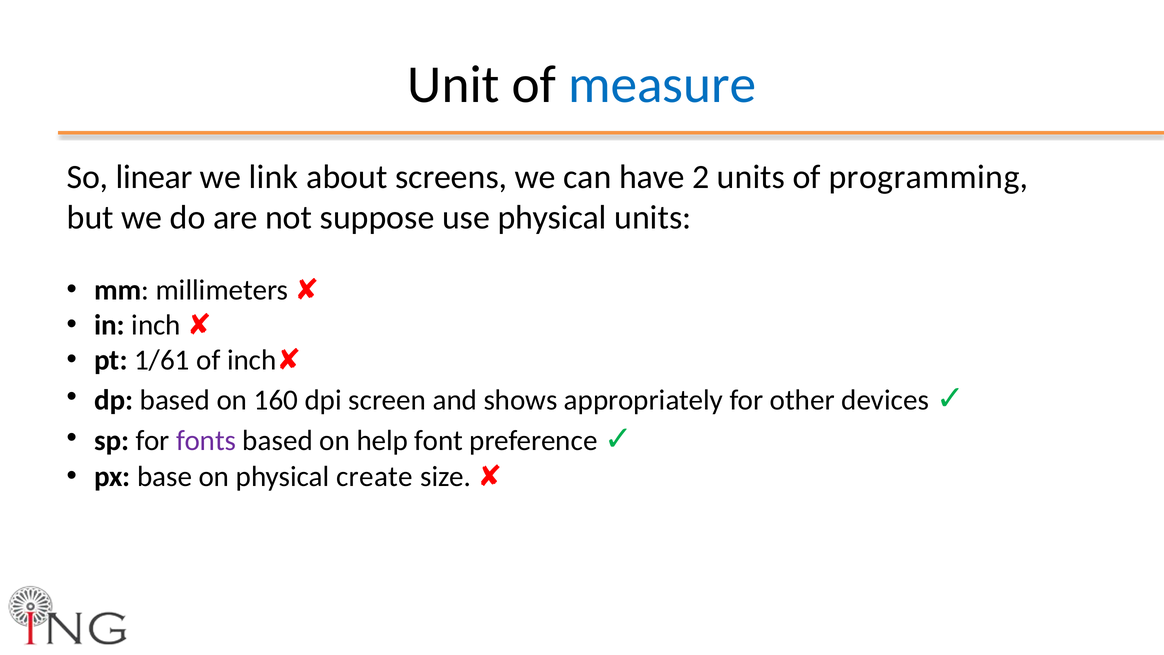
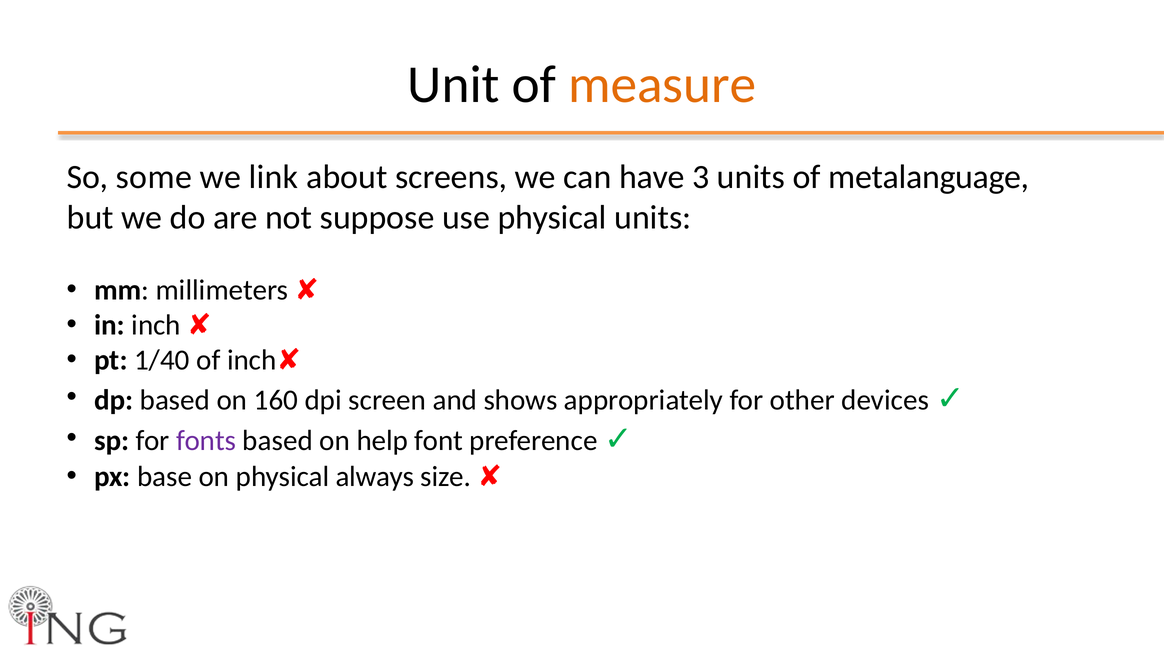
measure colour: blue -> orange (662, 85)
linear: linear -> some (154, 177)
2: 2 -> 3 (701, 177)
programming: programming -> metalanguage (929, 177)
1/61: 1/61 -> 1/40 (162, 360)
create: create -> always (375, 476)
